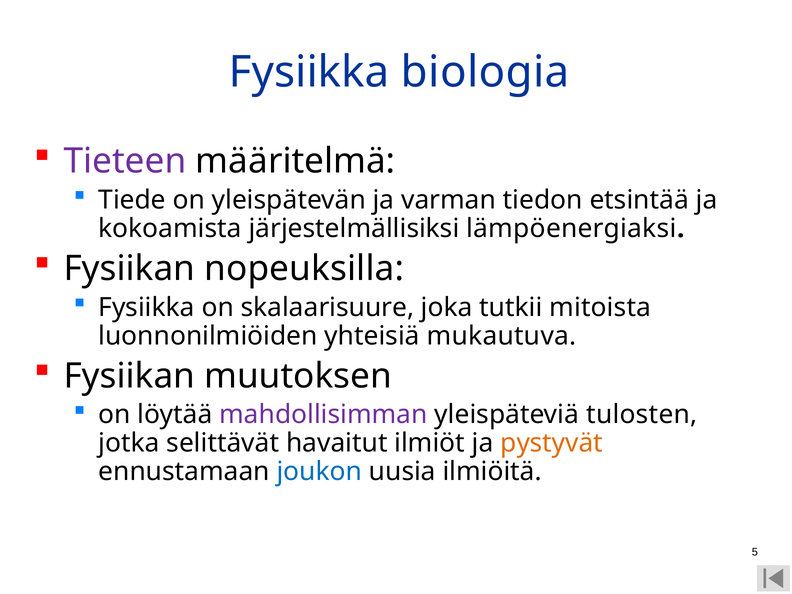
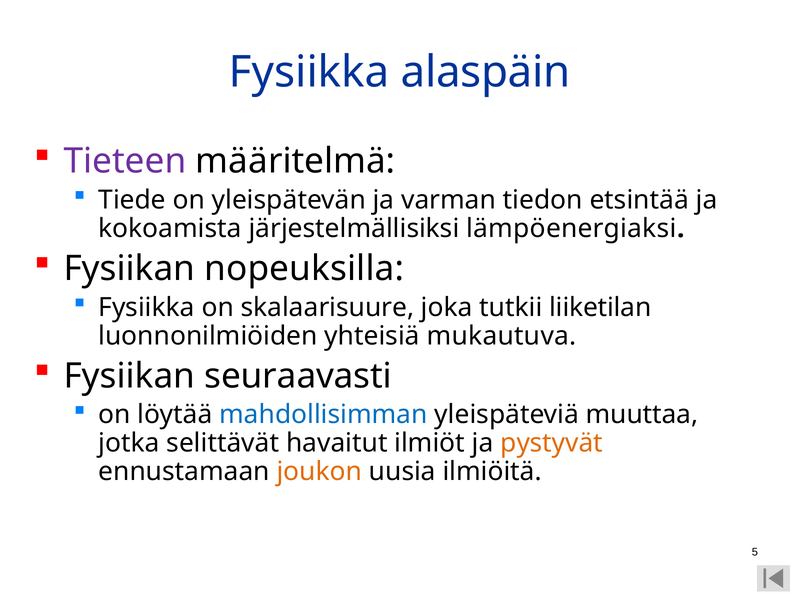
biologia: biologia -> alaspäin (486, 72)
mitoista: mitoista -> liiketilan (600, 307)
muutoksen: muutoksen -> seuraavasti (298, 376)
mahdollisimman colour: purple -> blue (323, 415)
tulosten: tulosten -> muuttaa (642, 415)
joukon colour: blue -> orange (319, 472)
